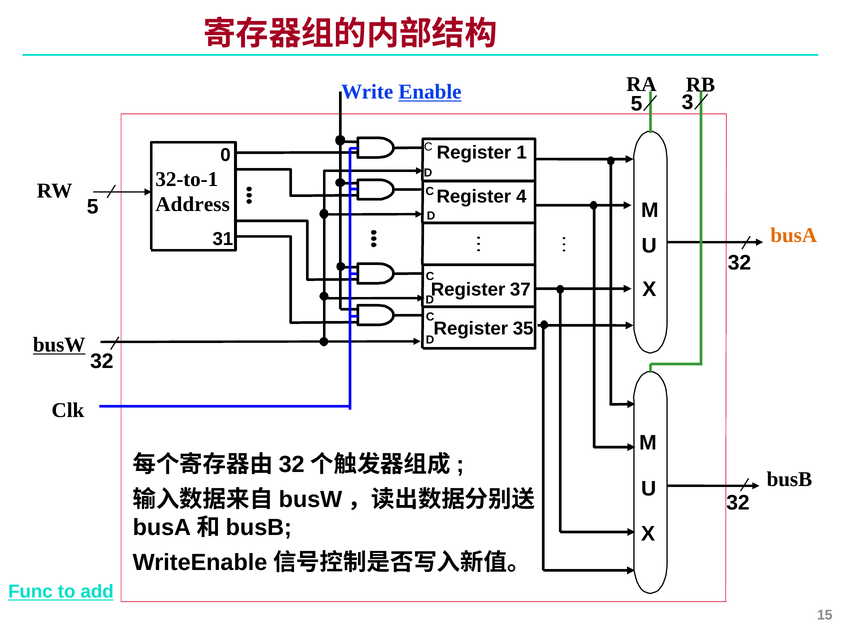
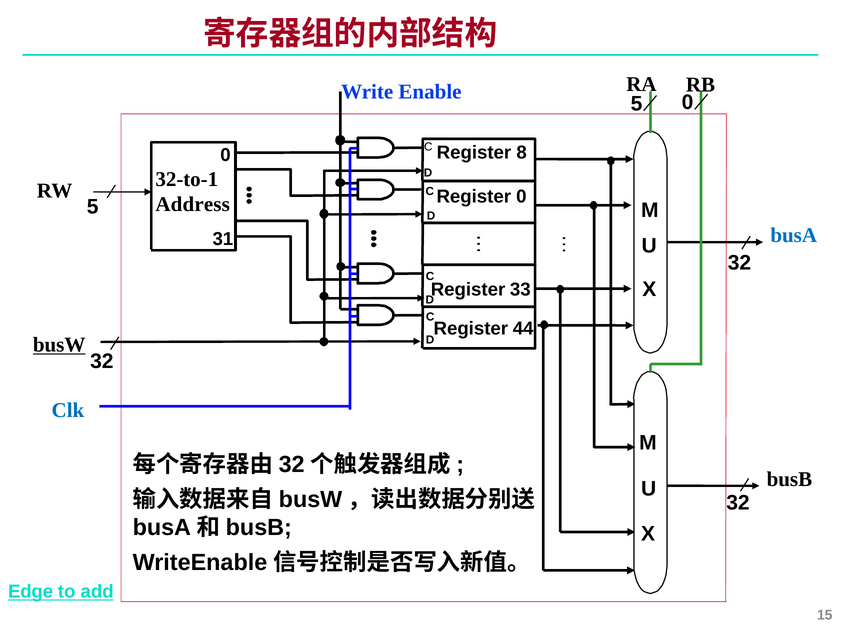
Enable underline: present -> none (430, 92)
5 3: 3 -> 0 (688, 102)
1: 1 -> 8 (522, 152)
Register 4: 4 -> 0 (521, 197)
busA colour: orange -> blue (794, 235)
37: 37 -> 33 (520, 289)
35: 35 -> 44 (523, 328)
Clk colour: black -> blue (68, 410)
Func: Func -> Edge (31, 591)
